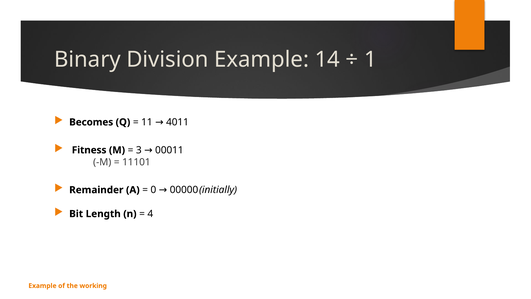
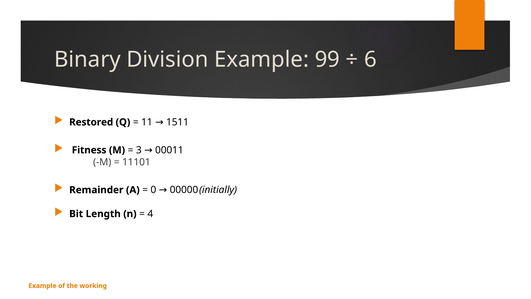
14: 14 -> 99 (327, 59)
1: 1 -> 6 (370, 59)
Becomes: Becomes -> Restored (91, 122)
4011: 4011 -> 1511 (177, 122)
